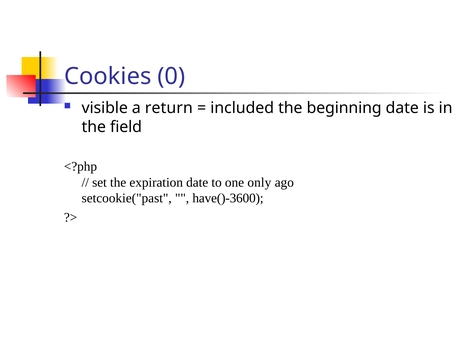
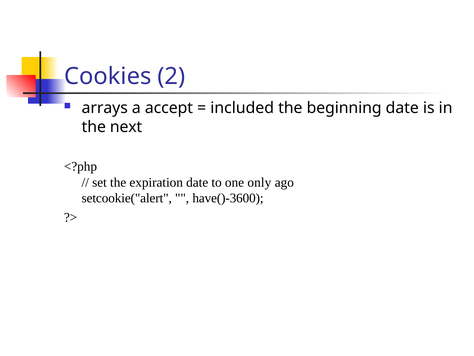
0: 0 -> 2 (171, 76)
visible: visible -> arrays (105, 108)
return: return -> accept (169, 108)
field: field -> next (126, 127)
setcookie("past: setcookie("past -> setcookie("alert (127, 198)
